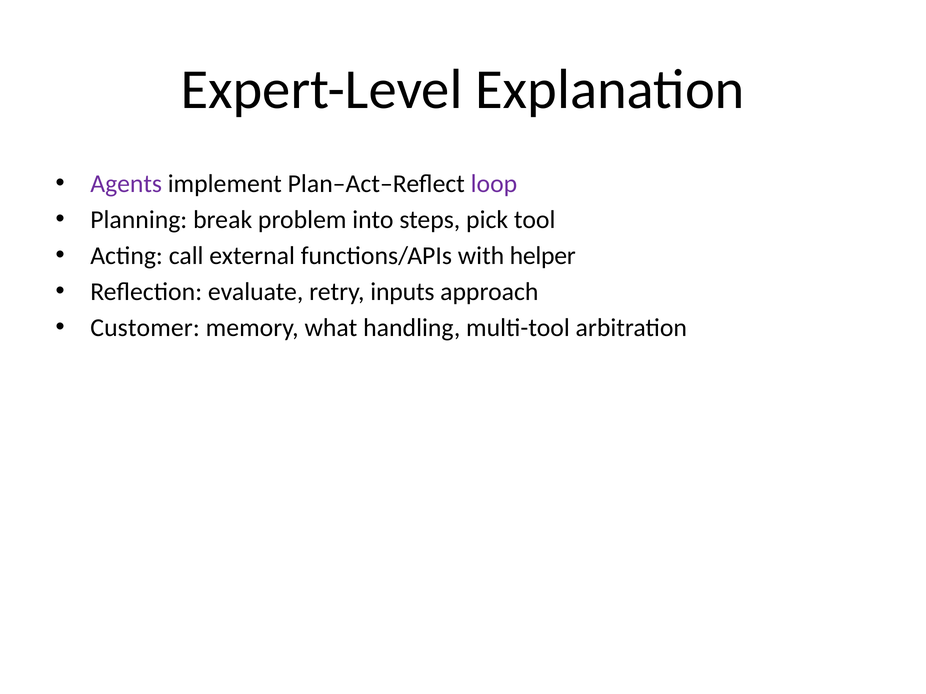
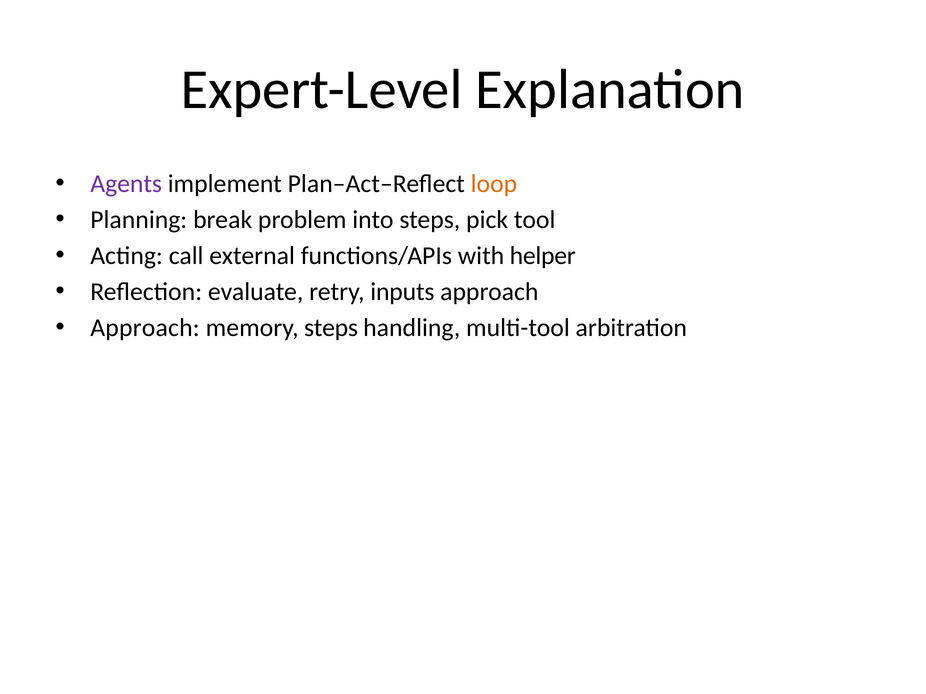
loop colour: purple -> orange (494, 184)
Customer: Customer -> Approach (145, 328)
memory what: what -> steps (331, 328)
